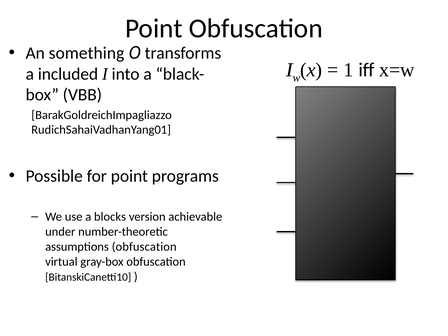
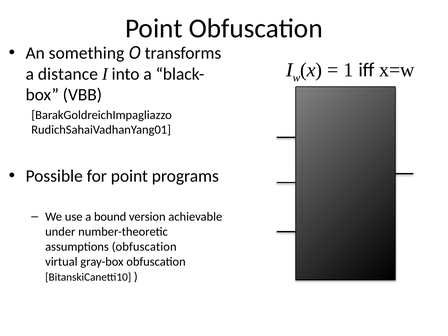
included: included -> distance (68, 74)
blocks: blocks -> bound (110, 217)
